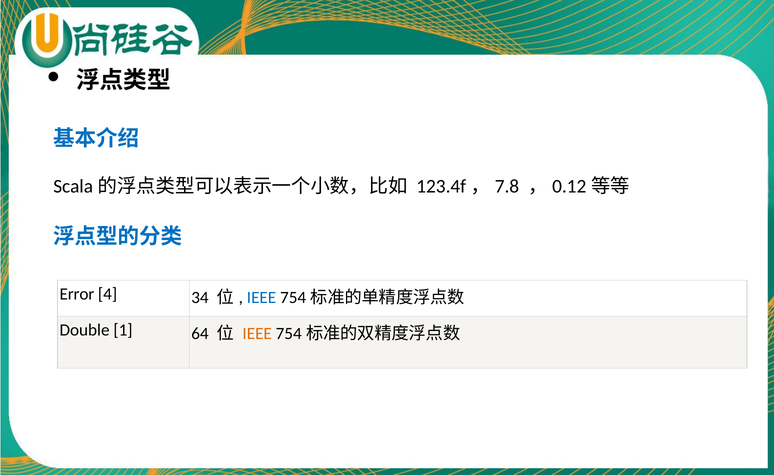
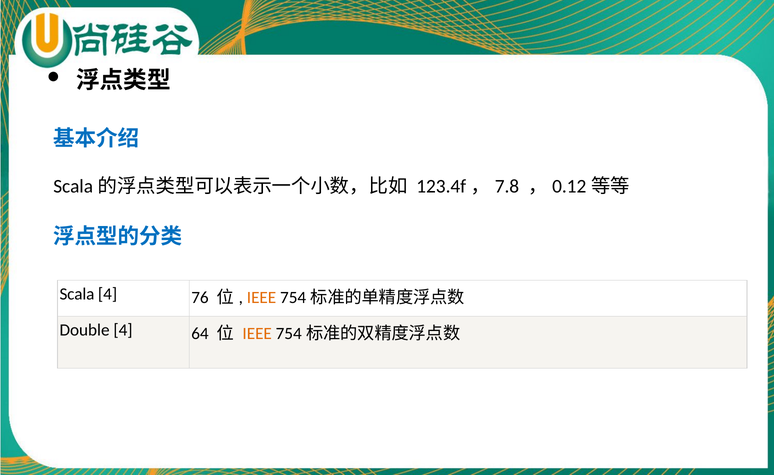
Error: Error -> Scala (77, 294)
34: 34 -> 76 (200, 298)
IEEE colour: blue -> orange (262, 298)
Double 1: 1 -> 4 (123, 330)
